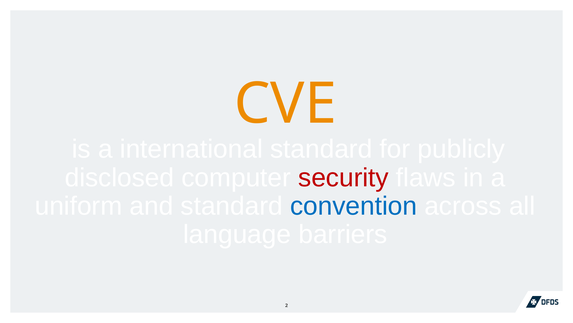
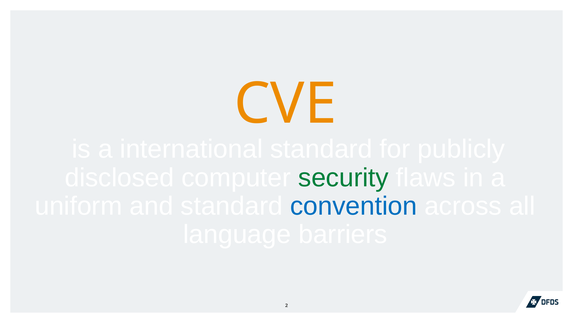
security colour: red -> green (343, 177)
